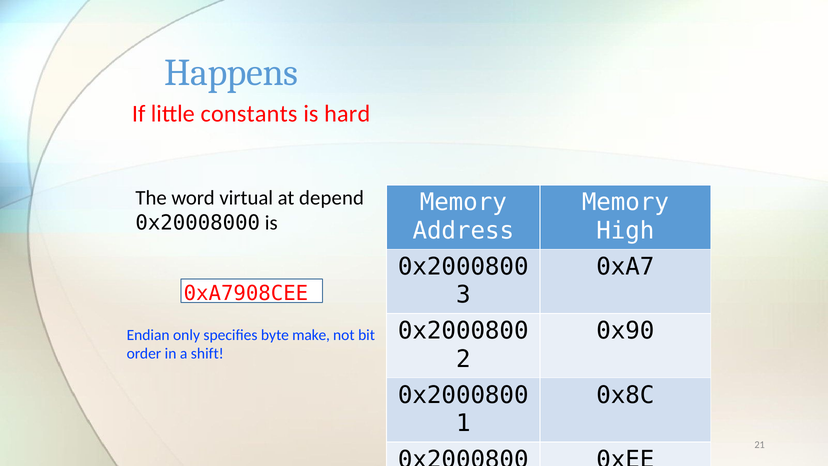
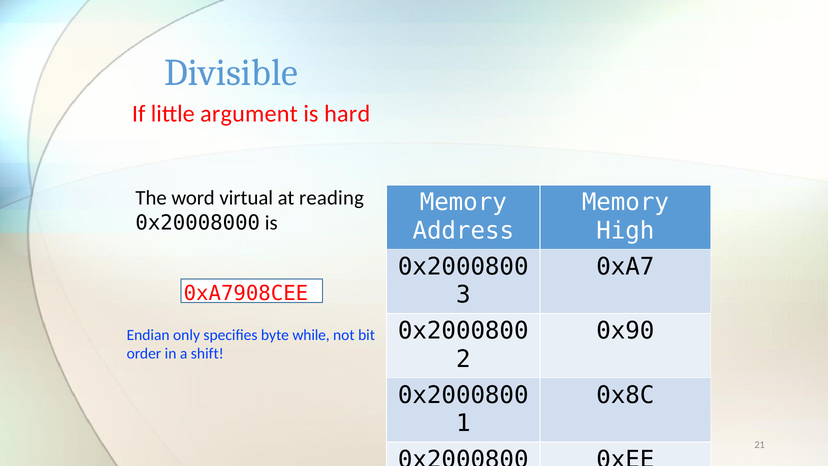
Happens: Happens -> Divisible (231, 72)
constants: constants -> argument (249, 114)
depend: depend -> reading (331, 198)
make: make -> while (311, 335)
